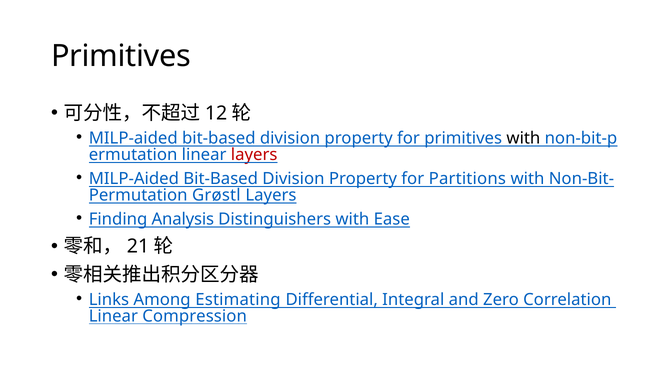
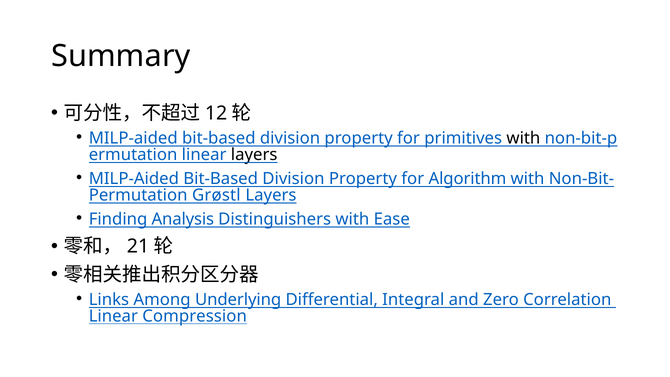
Primitives: Primitives -> Summary (121, 56)
layers colour: red -> black (254, 155)
Partitions: Partitions -> Algorithm (467, 179)
Estimating: Estimating -> Underlying (238, 300)
